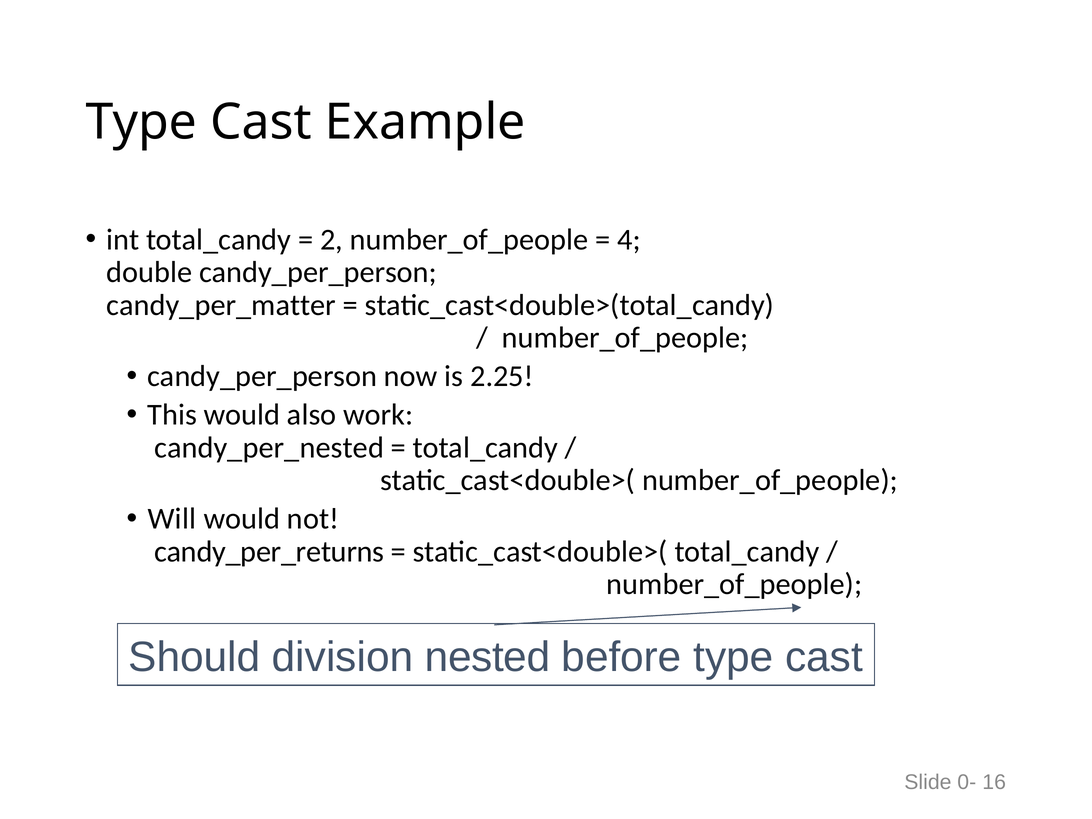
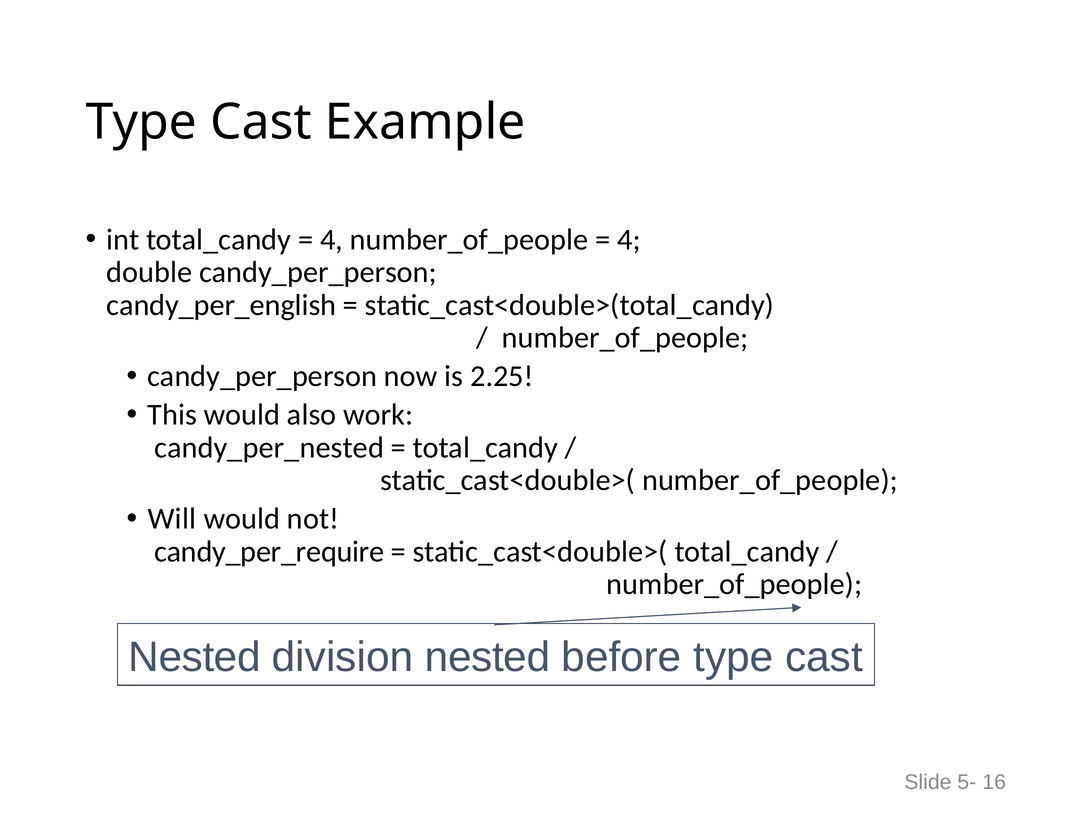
2: 2 -> 4 (331, 240)
candy_per_matter: candy_per_matter -> candy_per_english (221, 305)
candy_per_returns: candy_per_returns -> candy_per_require (269, 552)
Should: Should -> Nested (194, 657)
0-: 0- -> 5- (967, 782)
